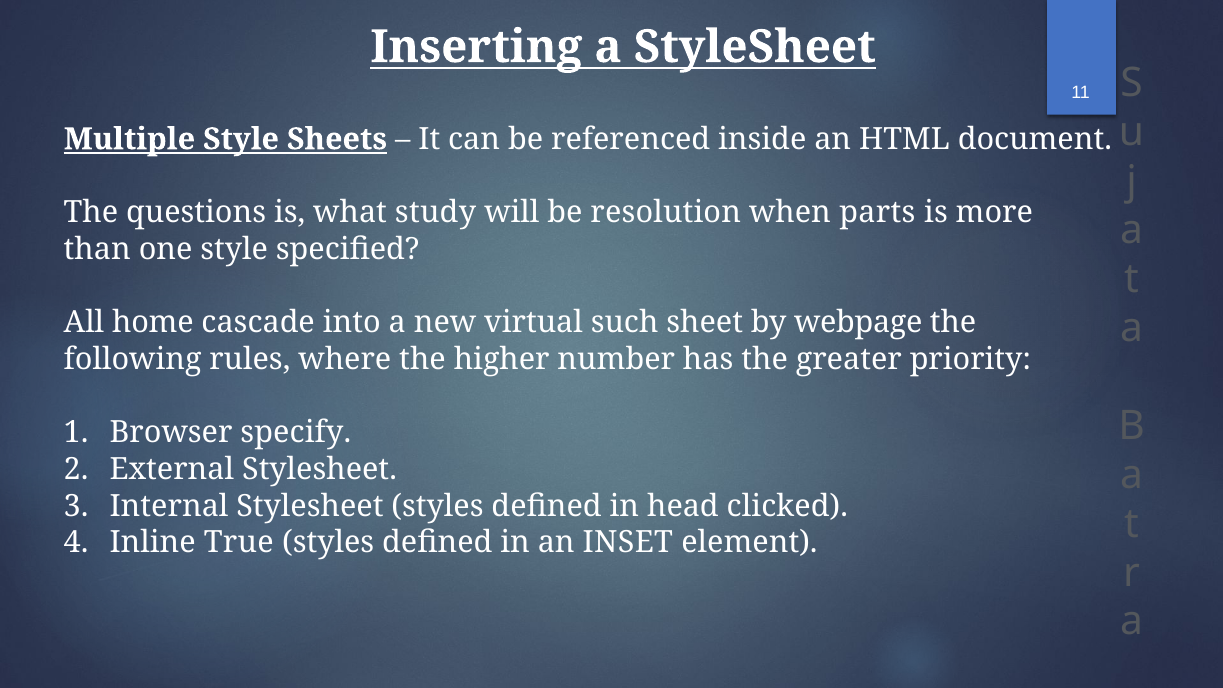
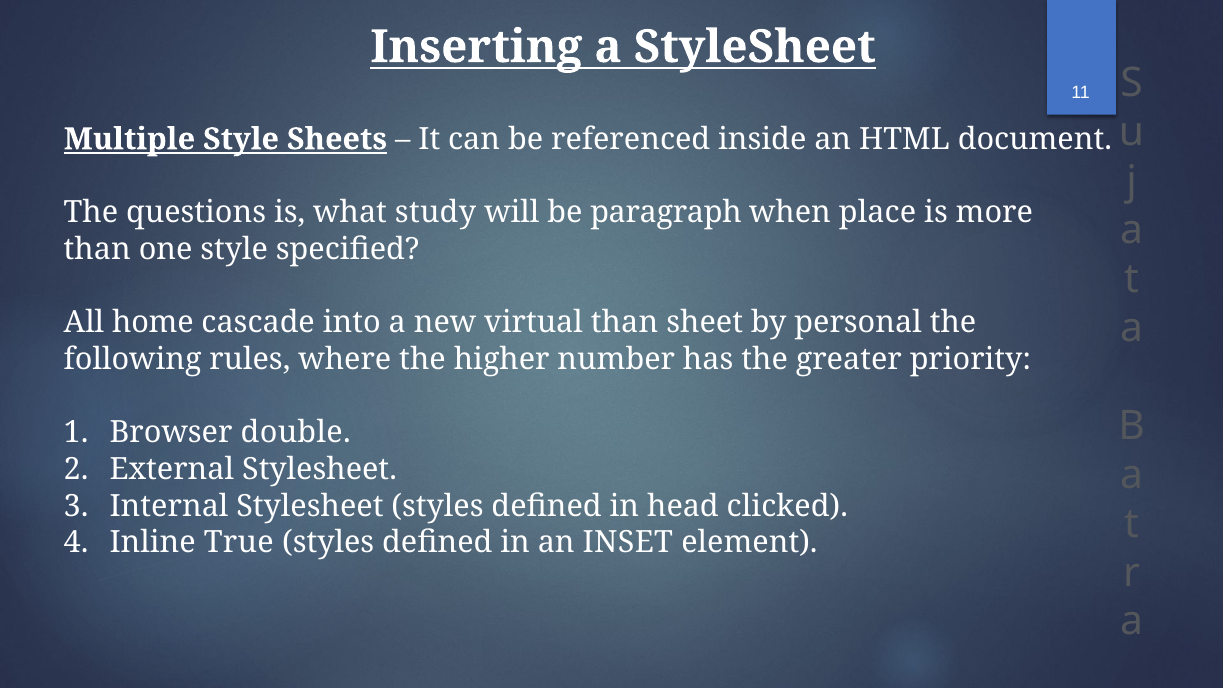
resolution: resolution -> paragraph (666, 213)
parts: parts -> place (878, 213)
virtual such: such -> than (625, 323)
webpage: webpage -> personal (858, 323)
specify: specify -> double (296, 433)
